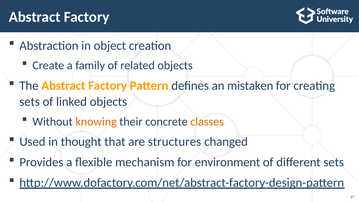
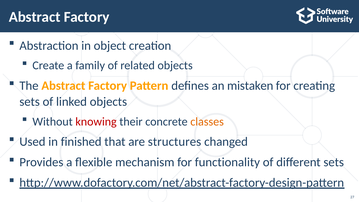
knowing colour: orange -> red (96, 122)
thought: thought -> finished (81, 142)
environment: environment -> functionality (227, 162)
